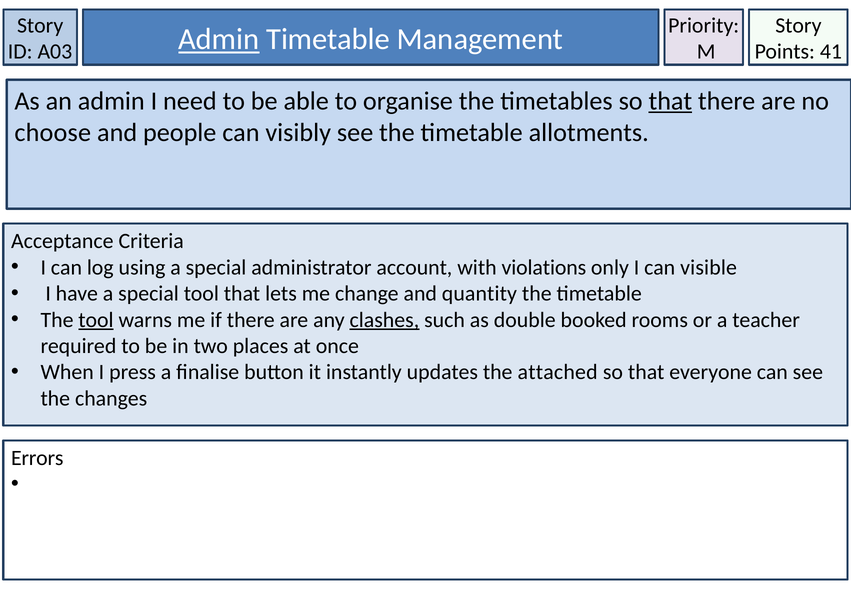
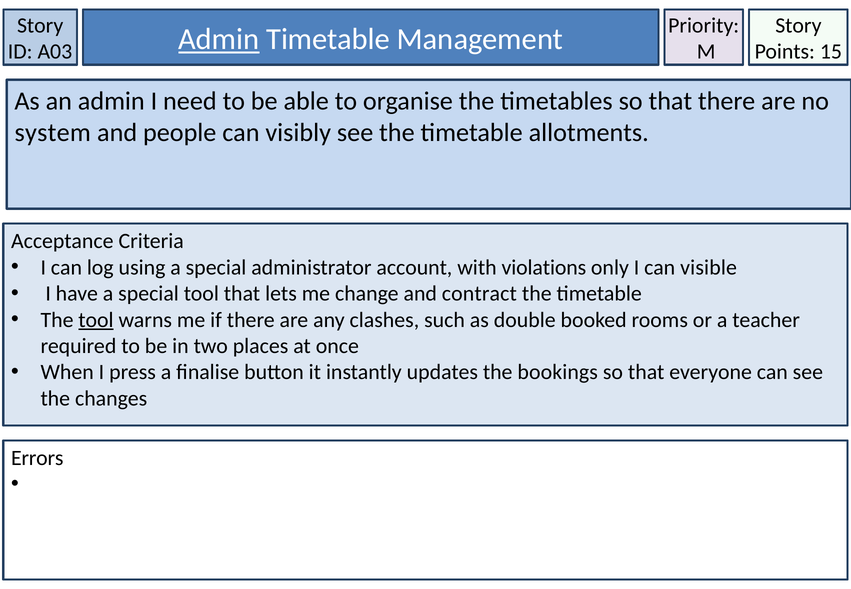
41: 41 -> 15 (831, 52)
that underline: present -> none (670, 101)
choose: choose -> system (53, 133)
quantity: quantity -> contract (479, 294)
clashes underline: present -> none (384, 320)
attached: attached -> bookings (558, 372)
